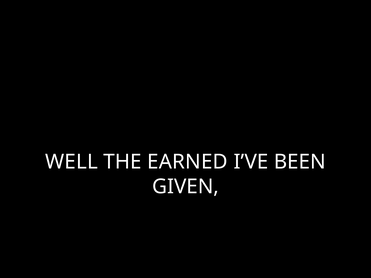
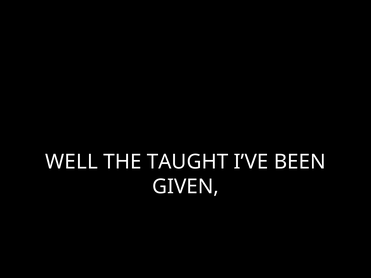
EARNED: EARNED -> TAUGHT (188, 162)
